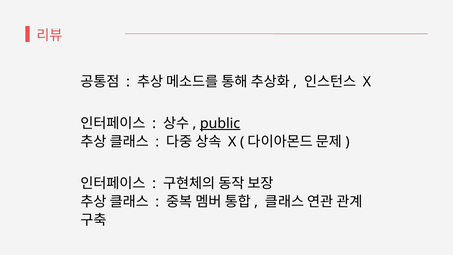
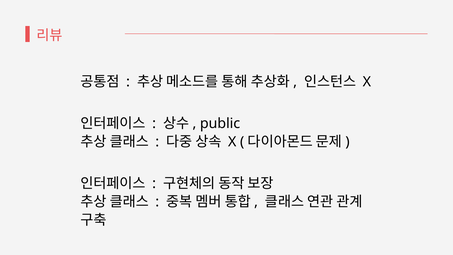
public underline: present -> none (220, 123)
